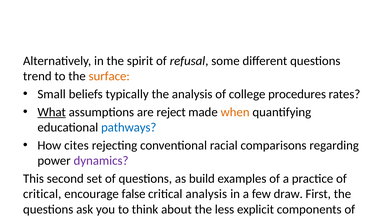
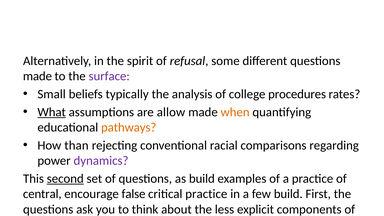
trend: trend -> made (37, 76)
surface colour: orange -> purple (109, 76)
are reject: reject -> allow (171, 112)
pathways colour: blue -> orange (129, 127)
cites: cites -> than (76, 145)
second underline: none -> present (65, 179)
critical: critical -> central (42, 194)
critical analysis: analysis -> practice (206, 194)
few draw: draw -> build (288, 194)
